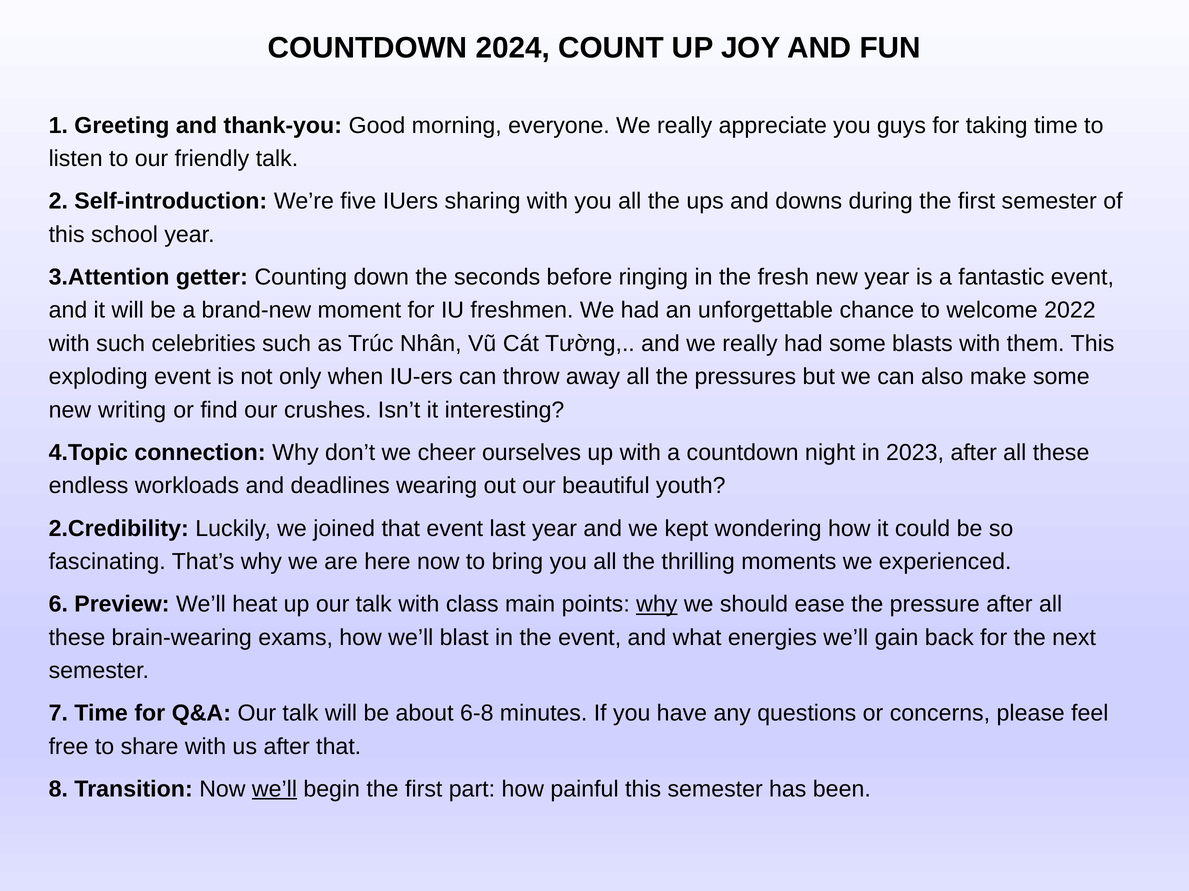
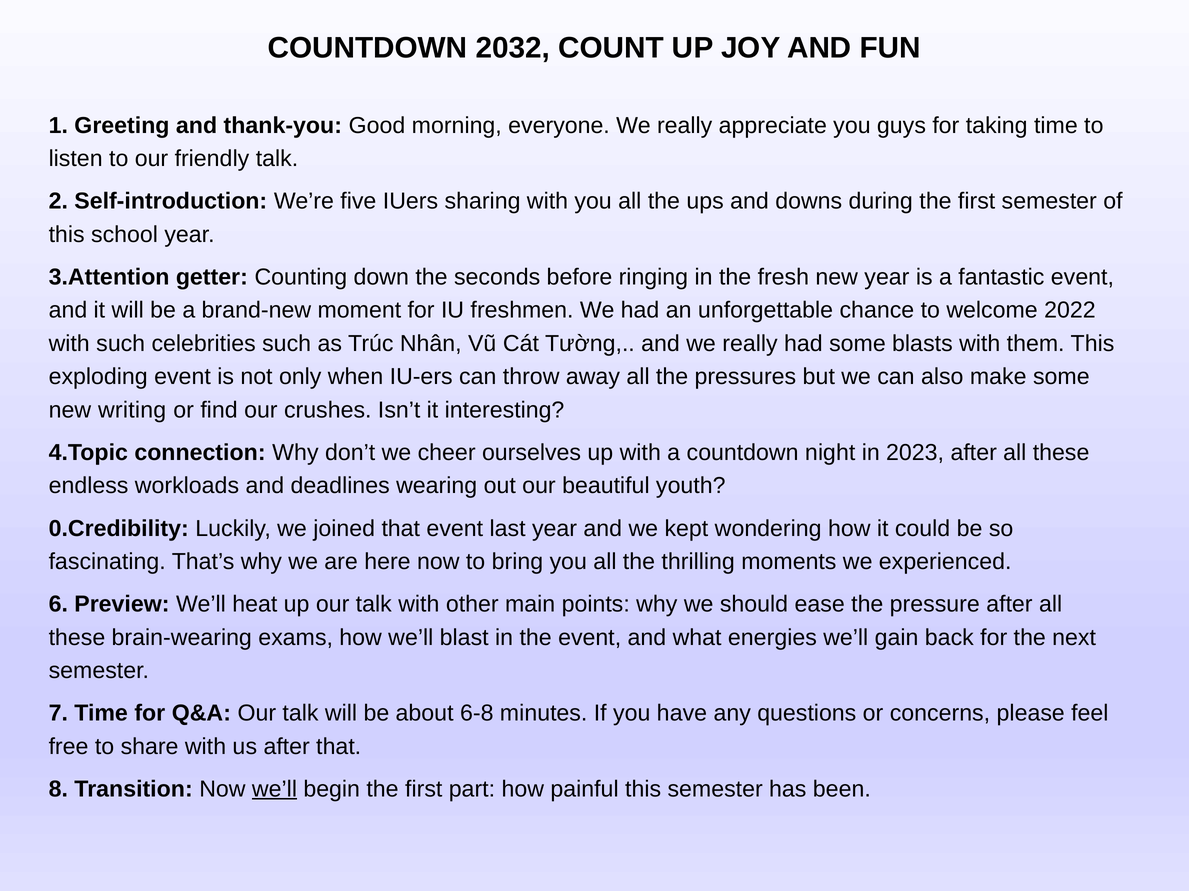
2024: 2024 -> 2032 (513, 48)
2.Credibility: 2.Credibility -> 0.Credibility (119, 529)
class: class -> other (472, 605)
why underline: present -> none (657, 605)
